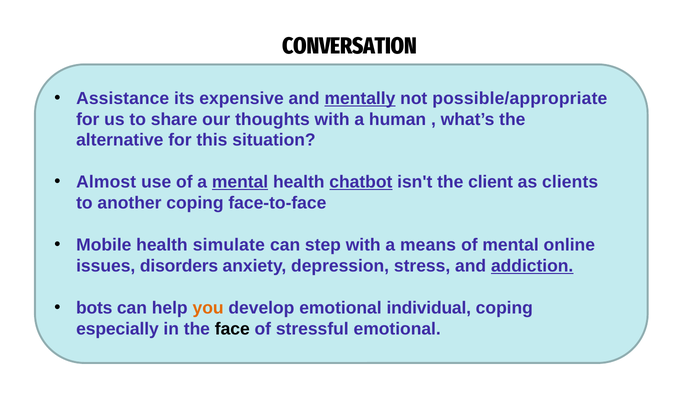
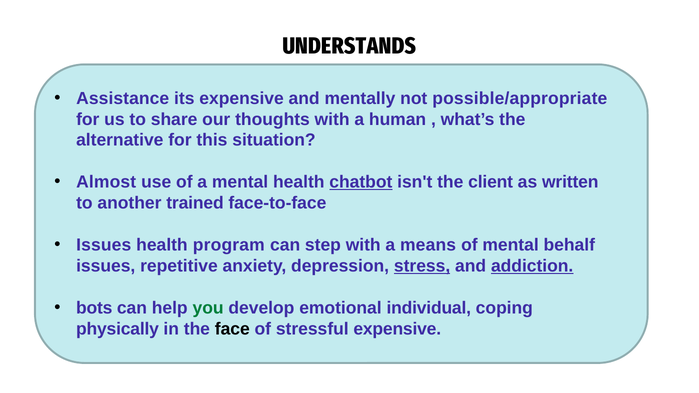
CONVERSATION: CONVERSATION -> UNDERSTANDS (349, 46)
mentally underline: present -> none (360, 98)
mental underline: present -> none (240, 182)
clients: clients -> written (570, 182)
another coping: coping -> trained (195, 203)
Mobile: Mobile -> Issues (104, 245)
simulate: simulate -> program (229, 245)
online: online -> behalf (569, 245)
disorders: disorders -> repetitive (179, 266)
stress underline: none -> present (422, 266)
you colour: orange -> green (208, 308)
especially: especially -> physically (118, 329)
stressful emotional: emotional -> expensive (397, 329)
